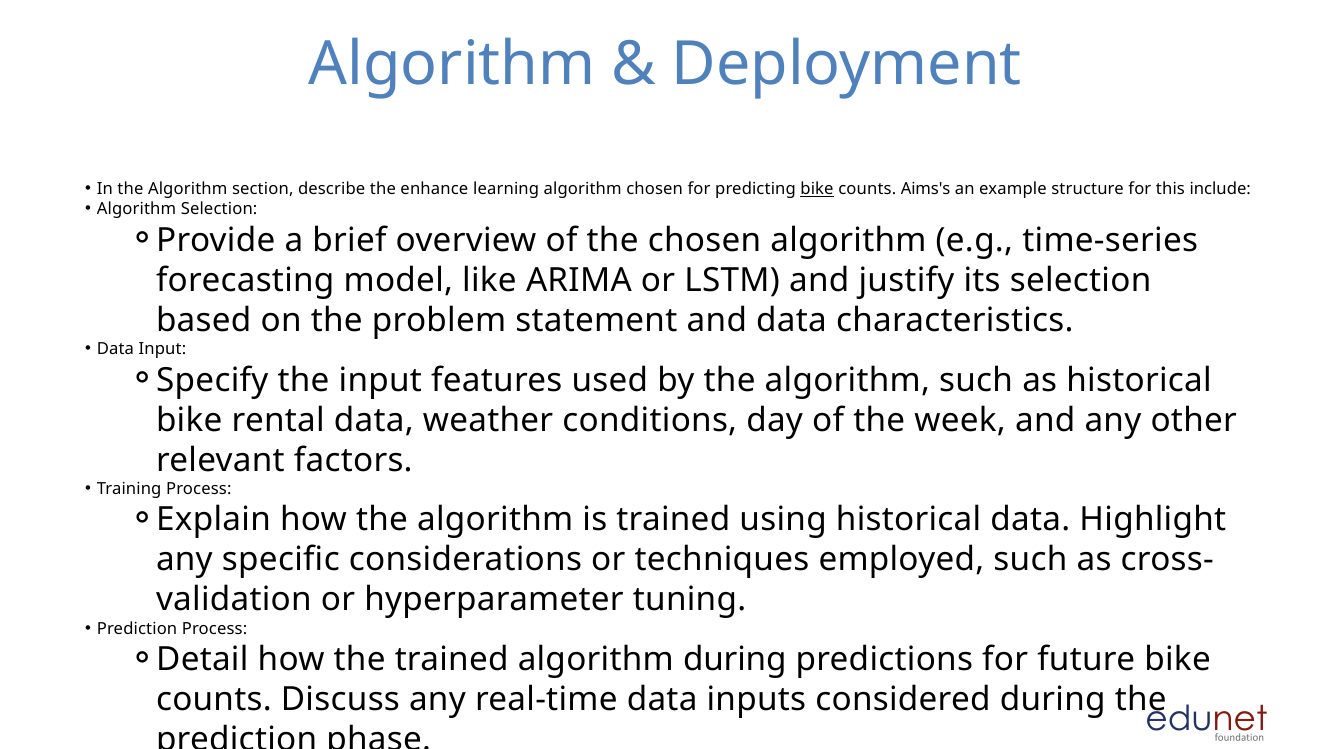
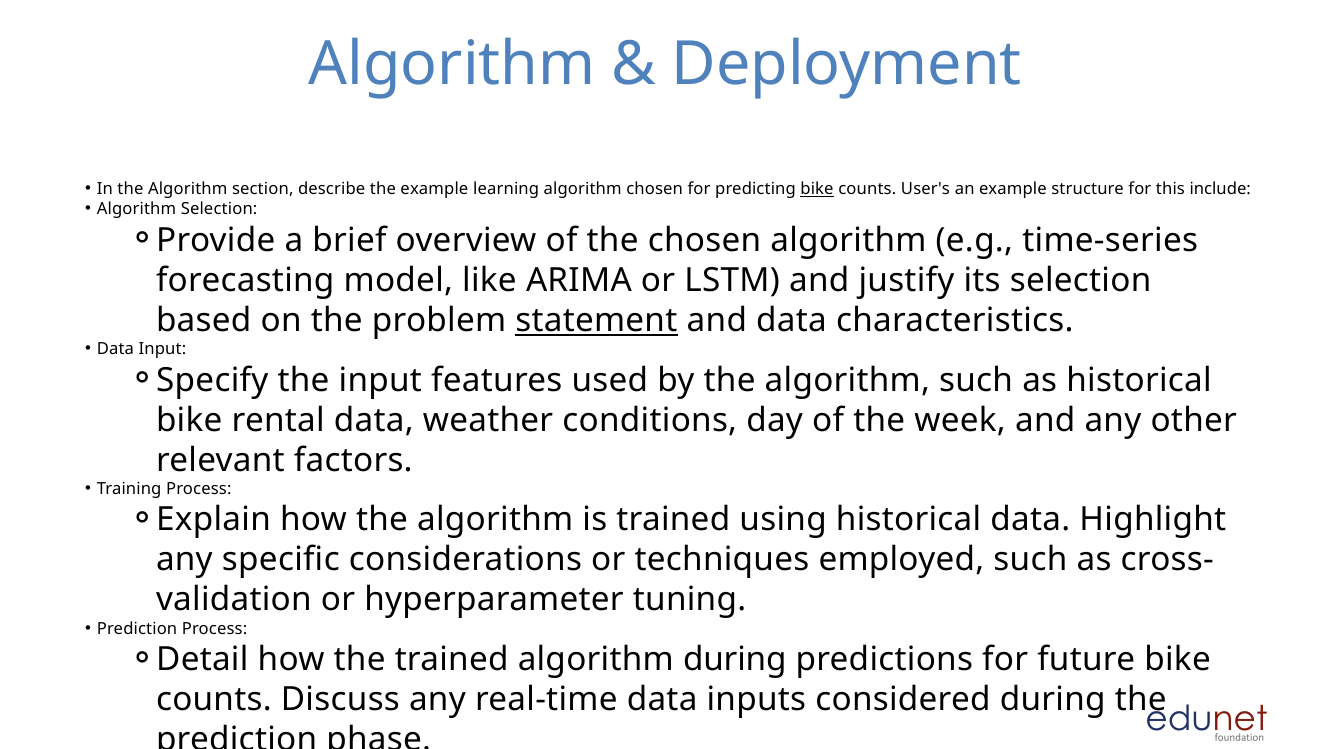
the enhance: enhance -> example (434, 189)
Aims's: Aims's -> User's (925, 189)
statement underline: none -> present (596, 320)
